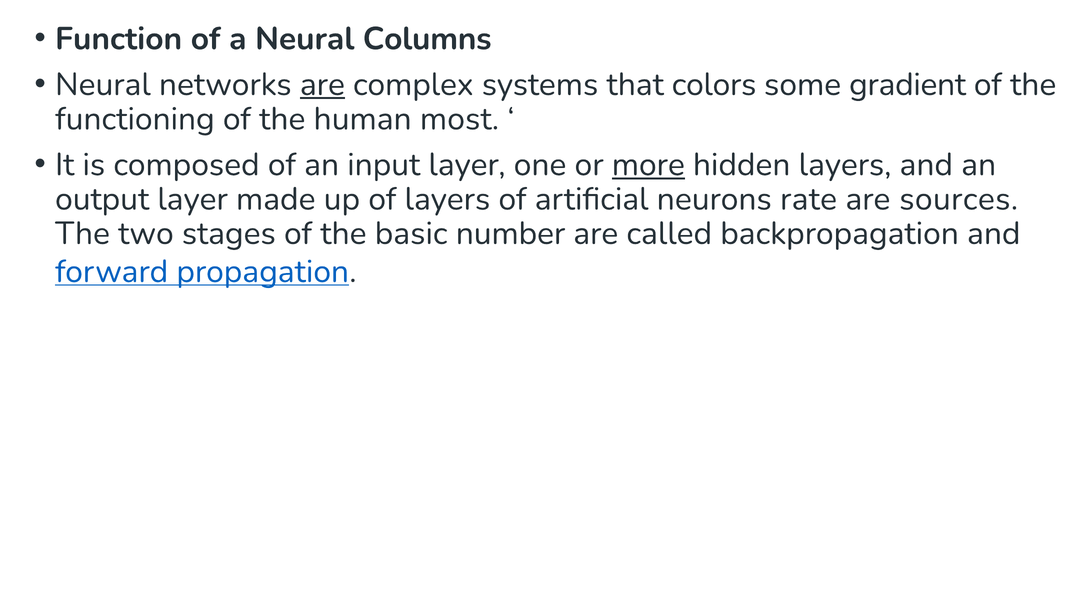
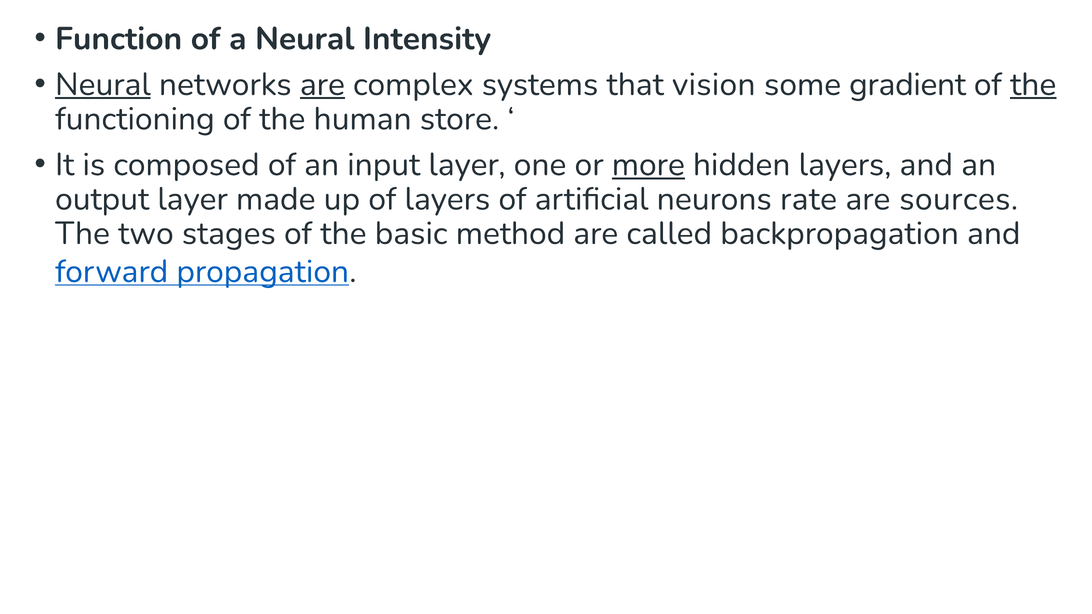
Columns: Columns -> Intensity (427, 39)
Neural underline: none -> present (103, 85)
colors: colors -> vision (714, 85)
the underline: none -> present (1033, 85)
most: most -> store (460, 119)
number: number -> method (510, 234)
